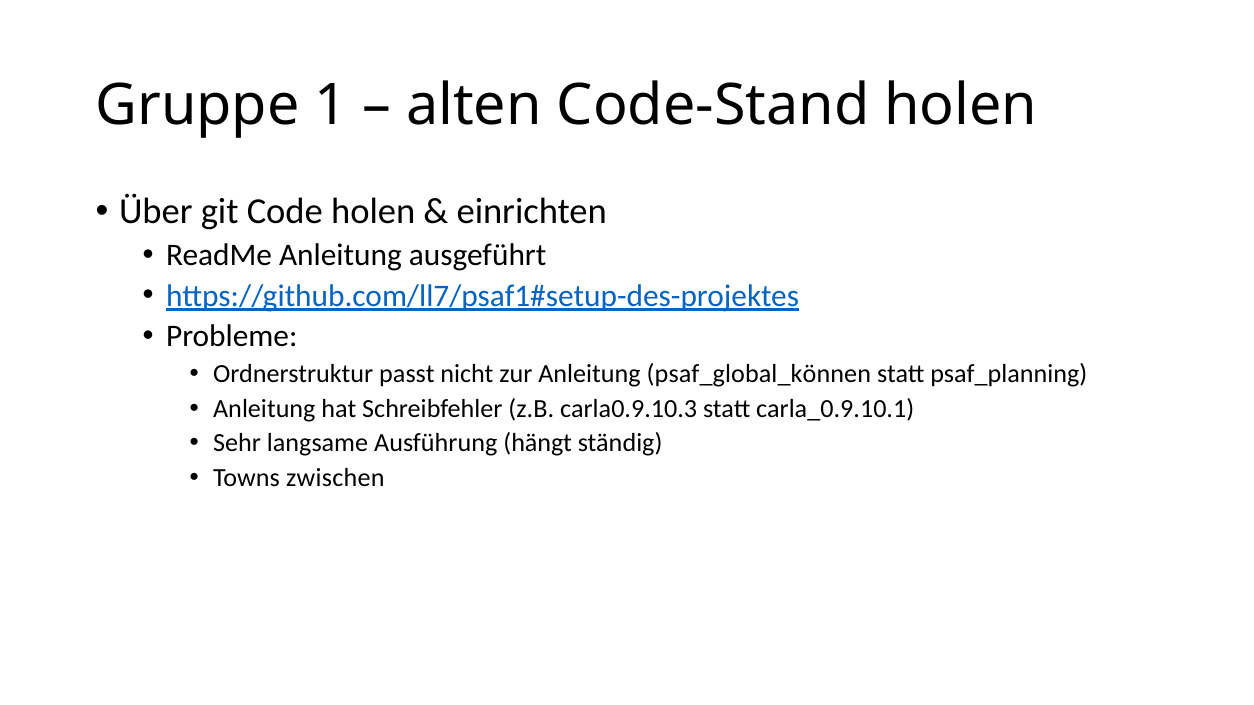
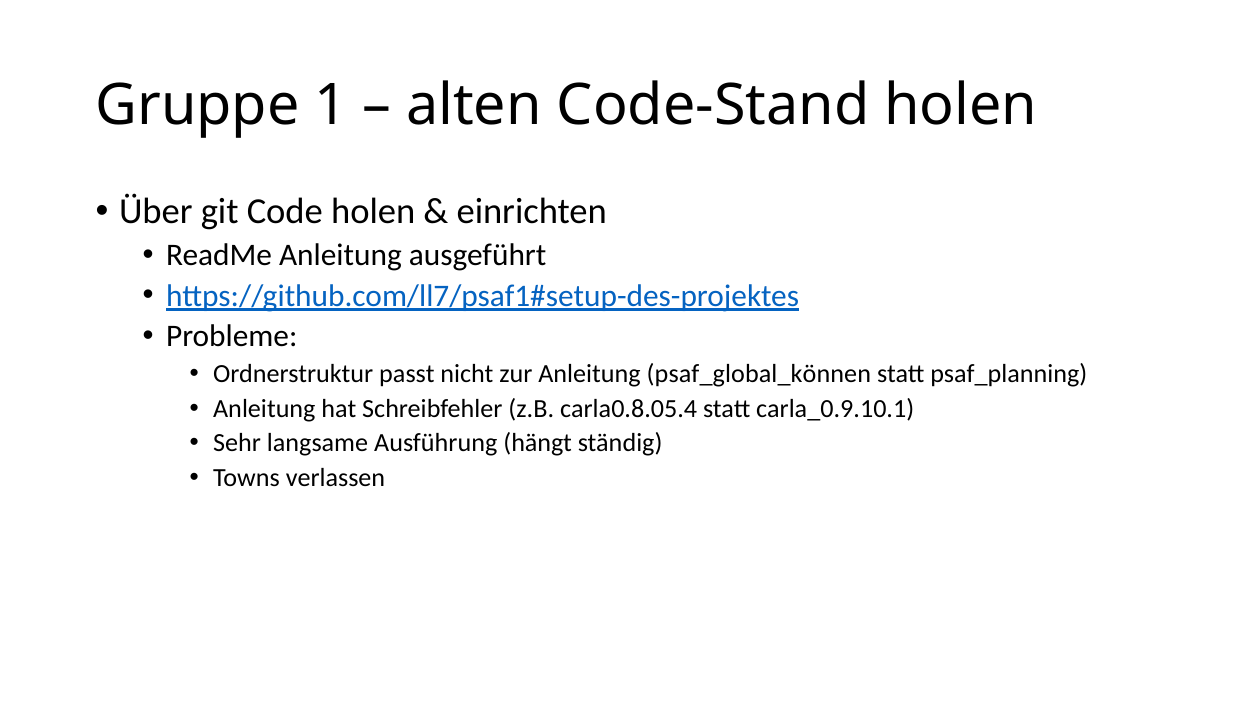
carla0.9.10.3: carla0.9.10.3 -> carla0.8.05.4 (629, 409)
zwischen: zwischen -> verlassen (336, 478)
